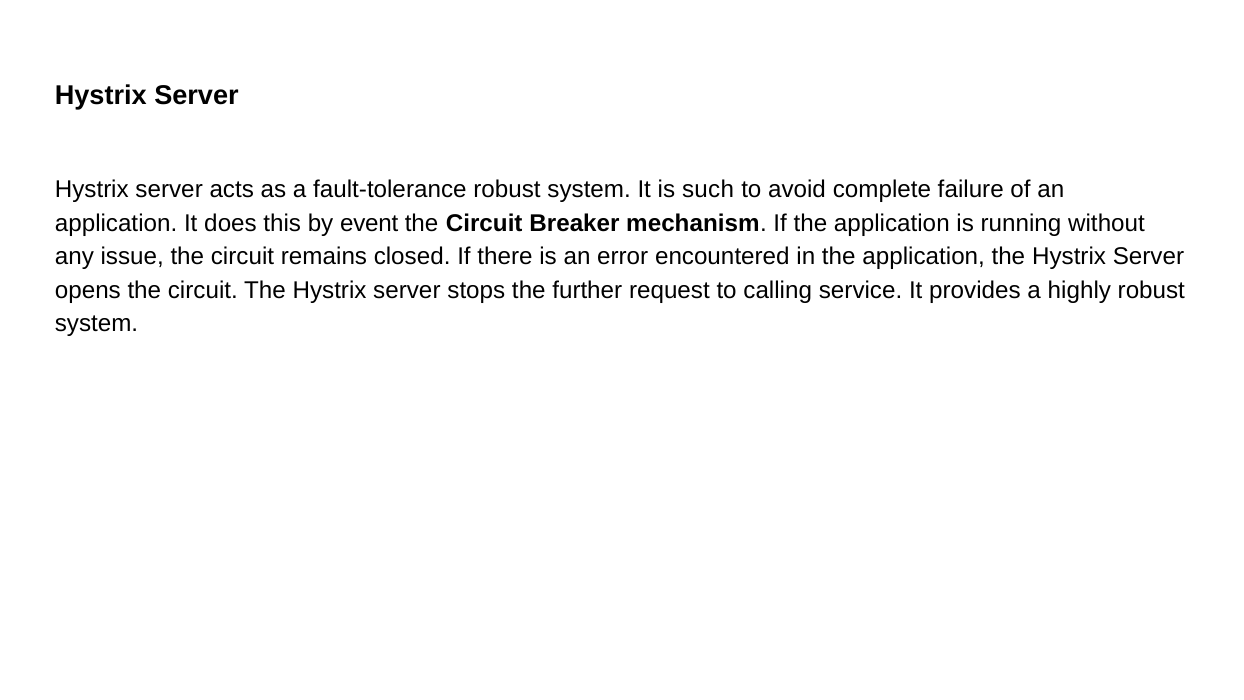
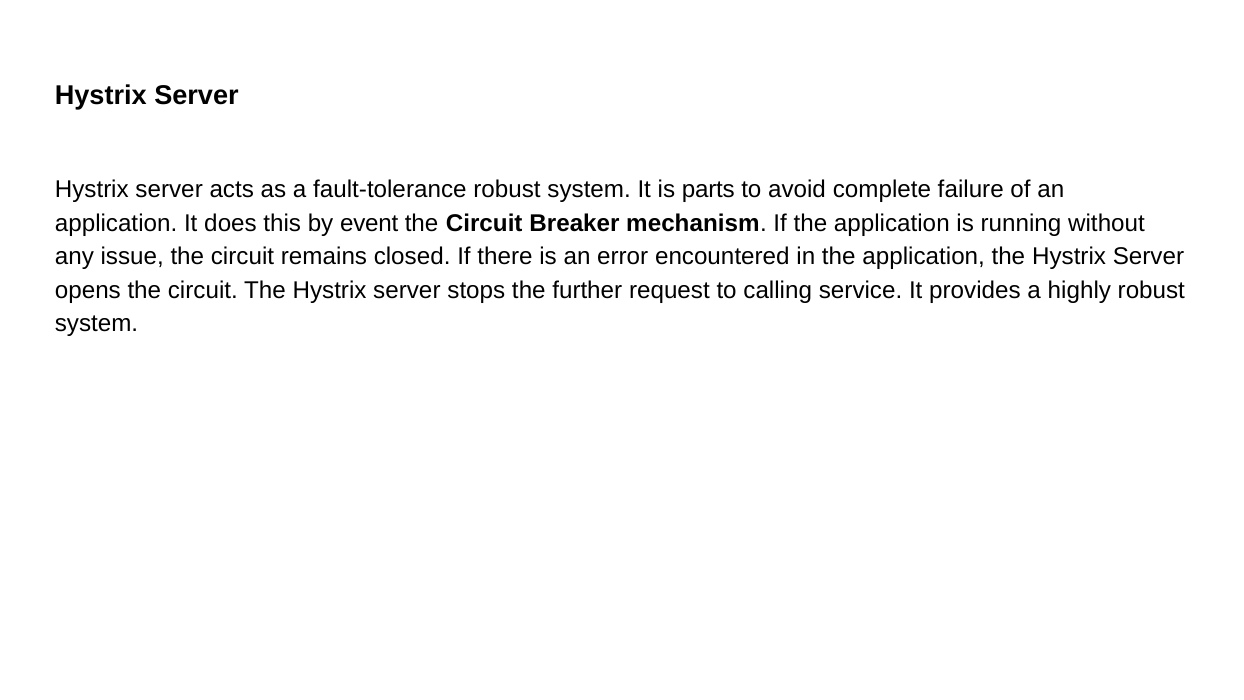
such: such -> parts (708, 190)
